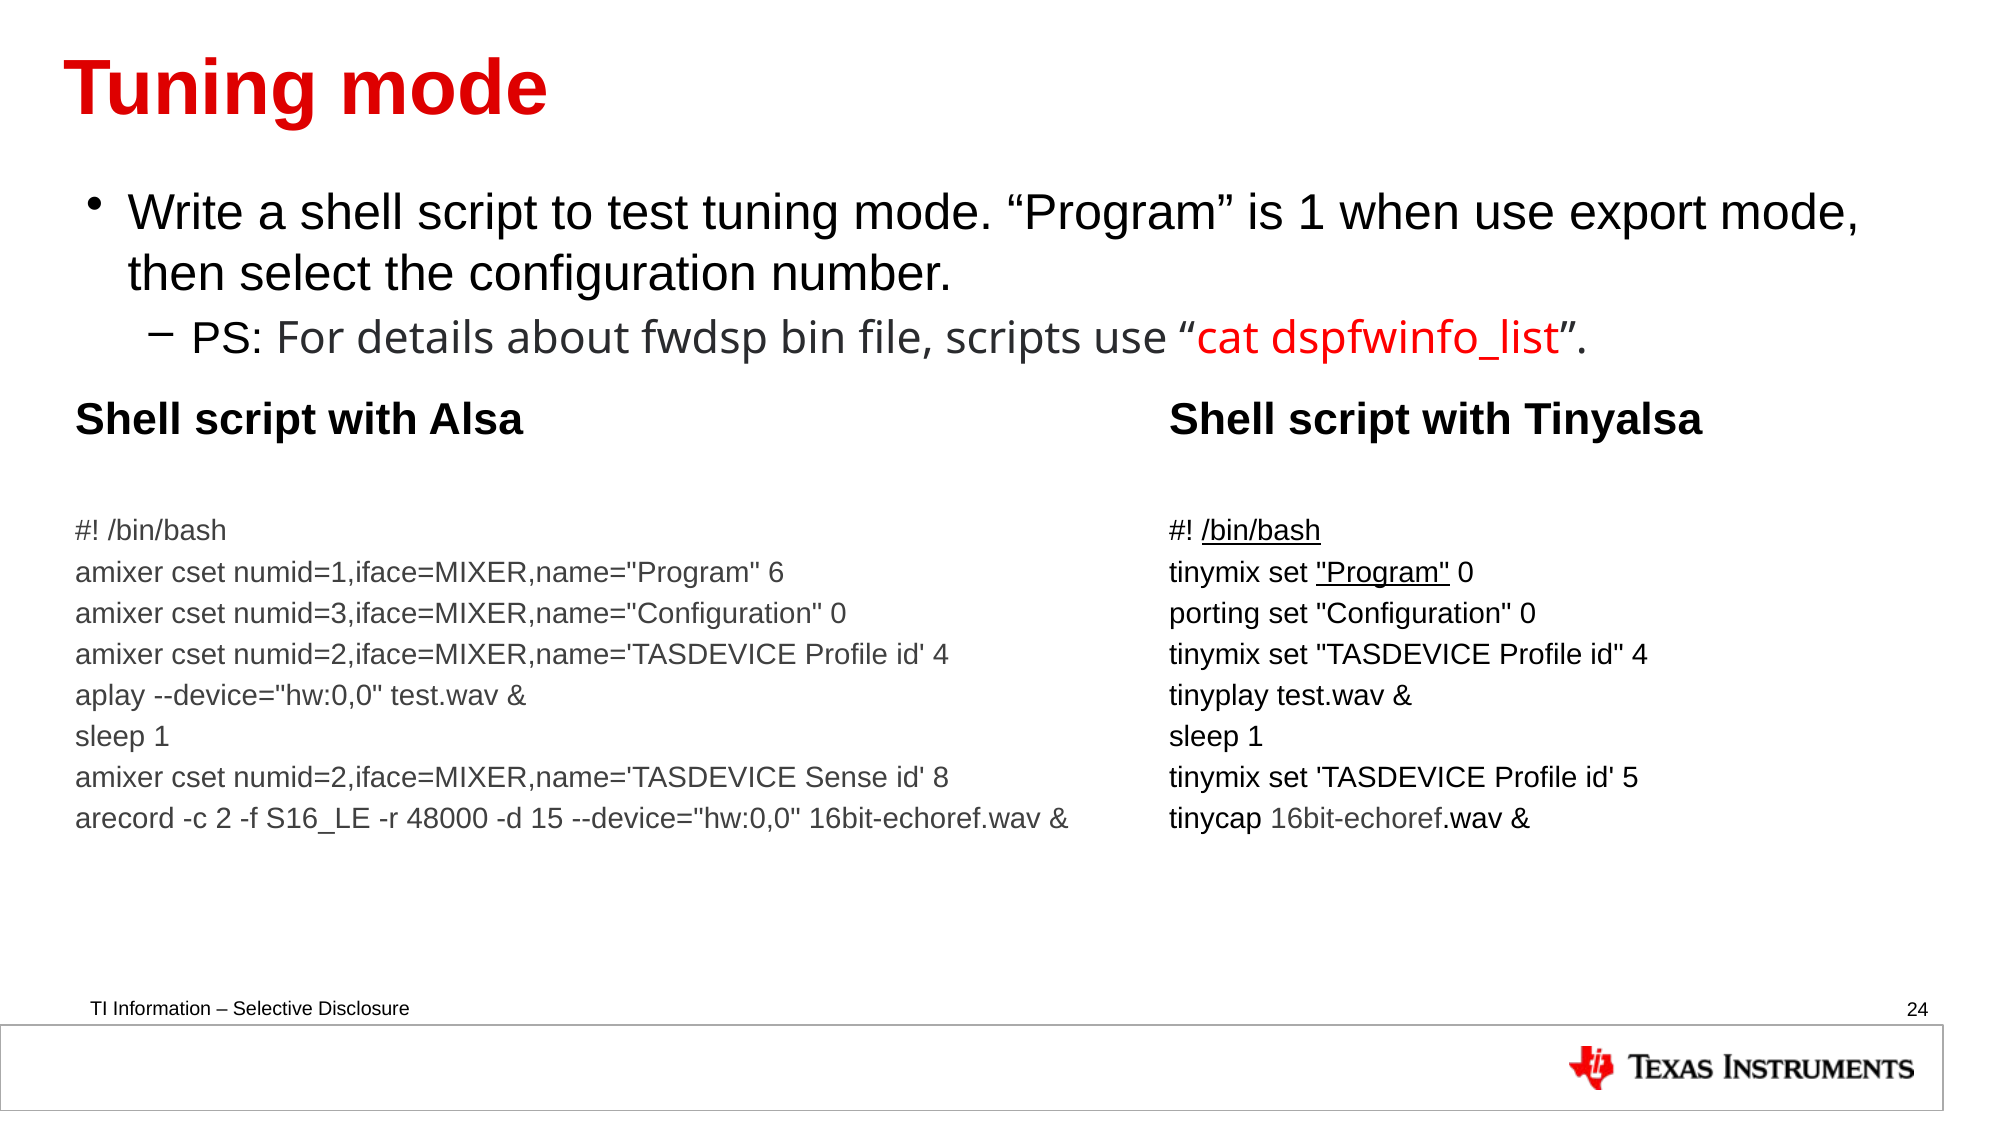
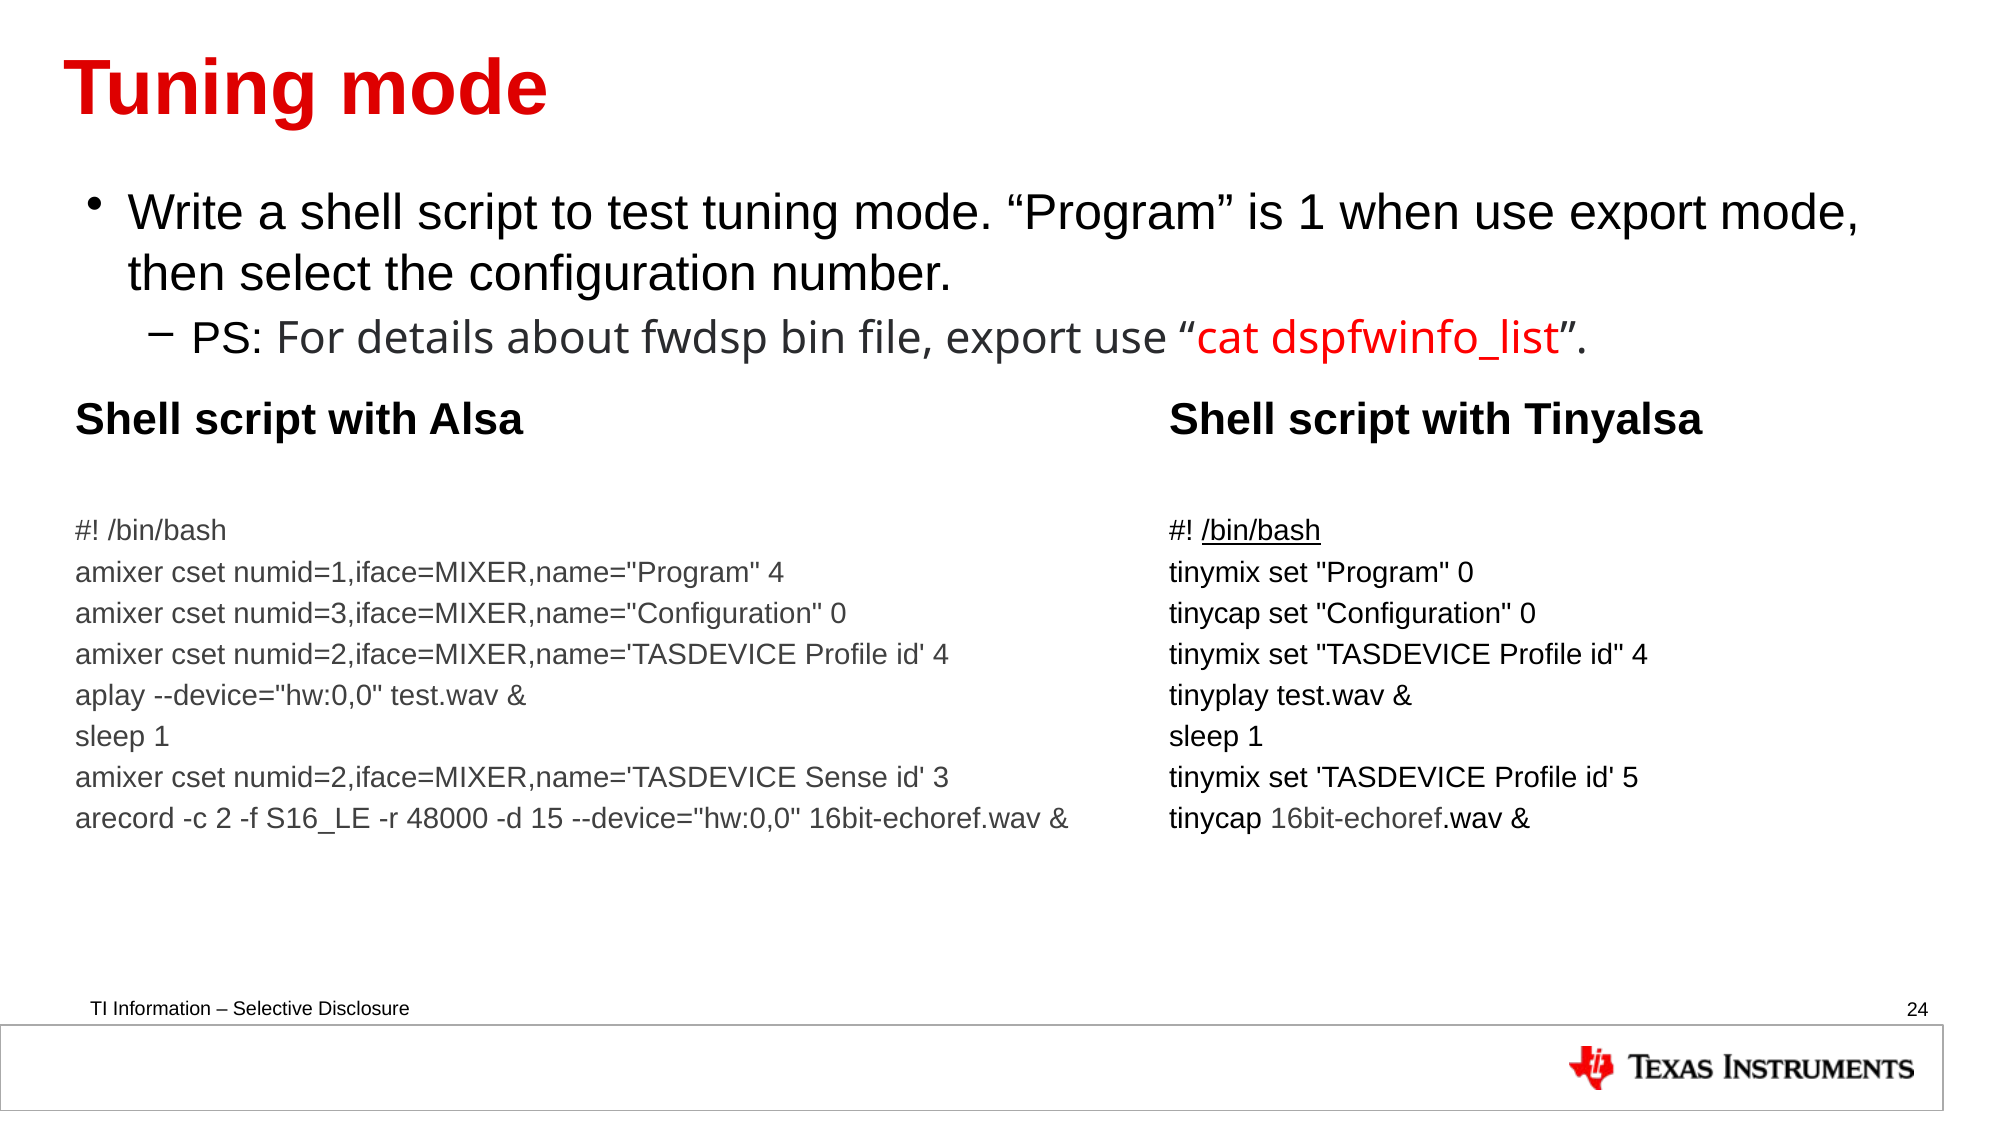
file scripts: scripts -> export (1014, 339)
numid=1,iface=MIXER,name="Program 6: 6 -> 4 (776, 573)
Program underline: present -> none (1383, 573)
porting: porting -> tinycap (1215, 614)
8: 8 -> 3 (941, 778)
